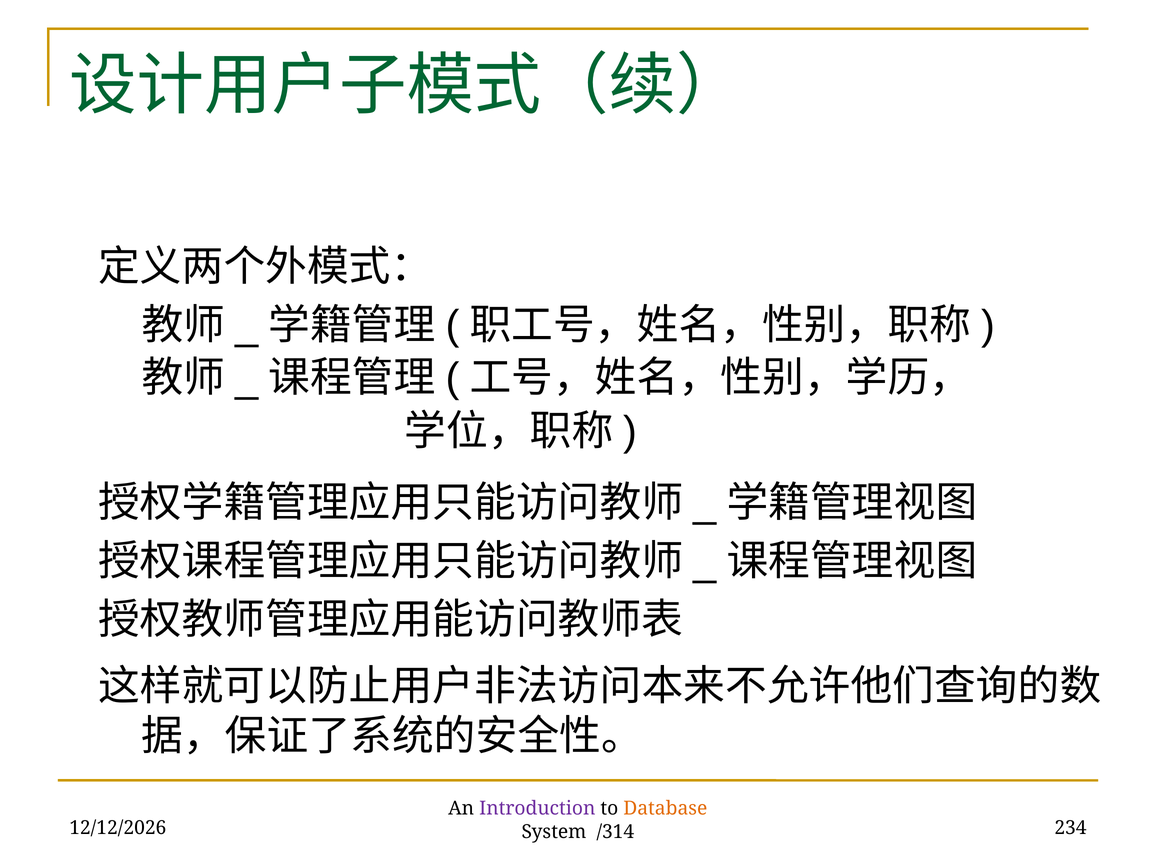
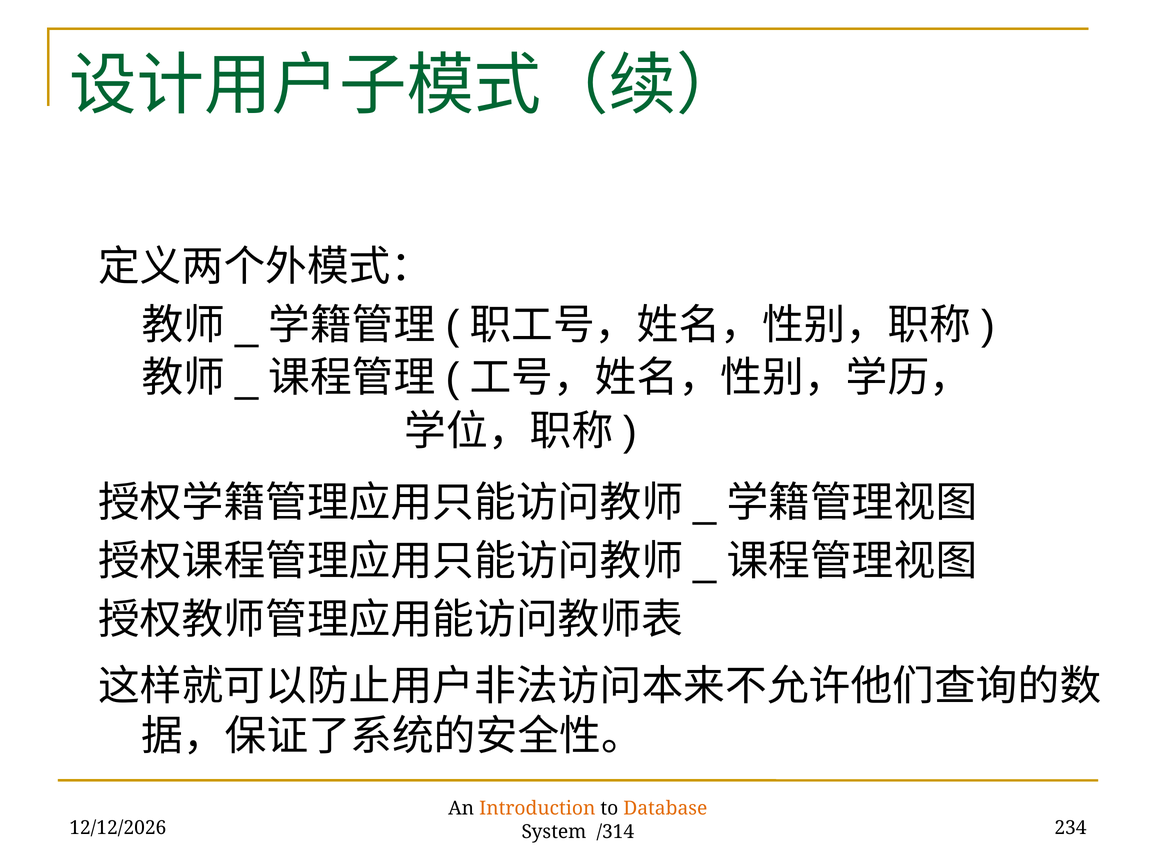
Introduction colour: purple -> orange (537, 809)
